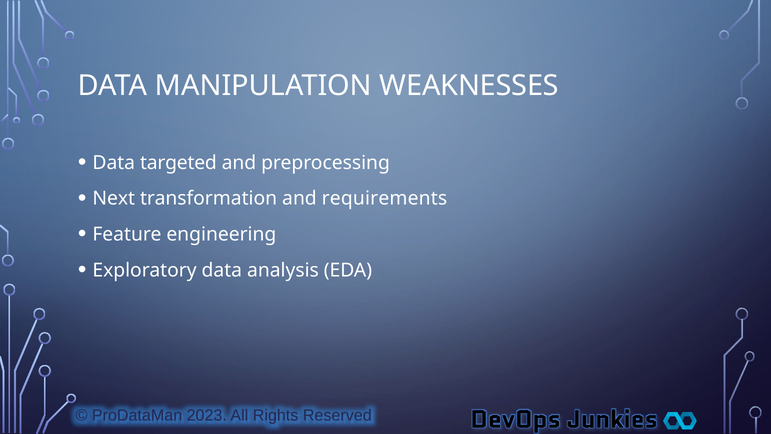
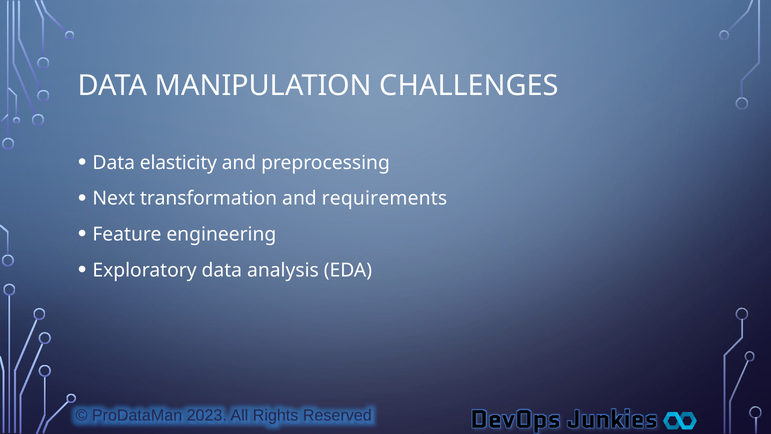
WEAKNESSES: WEAKNESSES -> CHALLENGES (469, 86)
targeted: targeted -> elasticity (178, 163)
